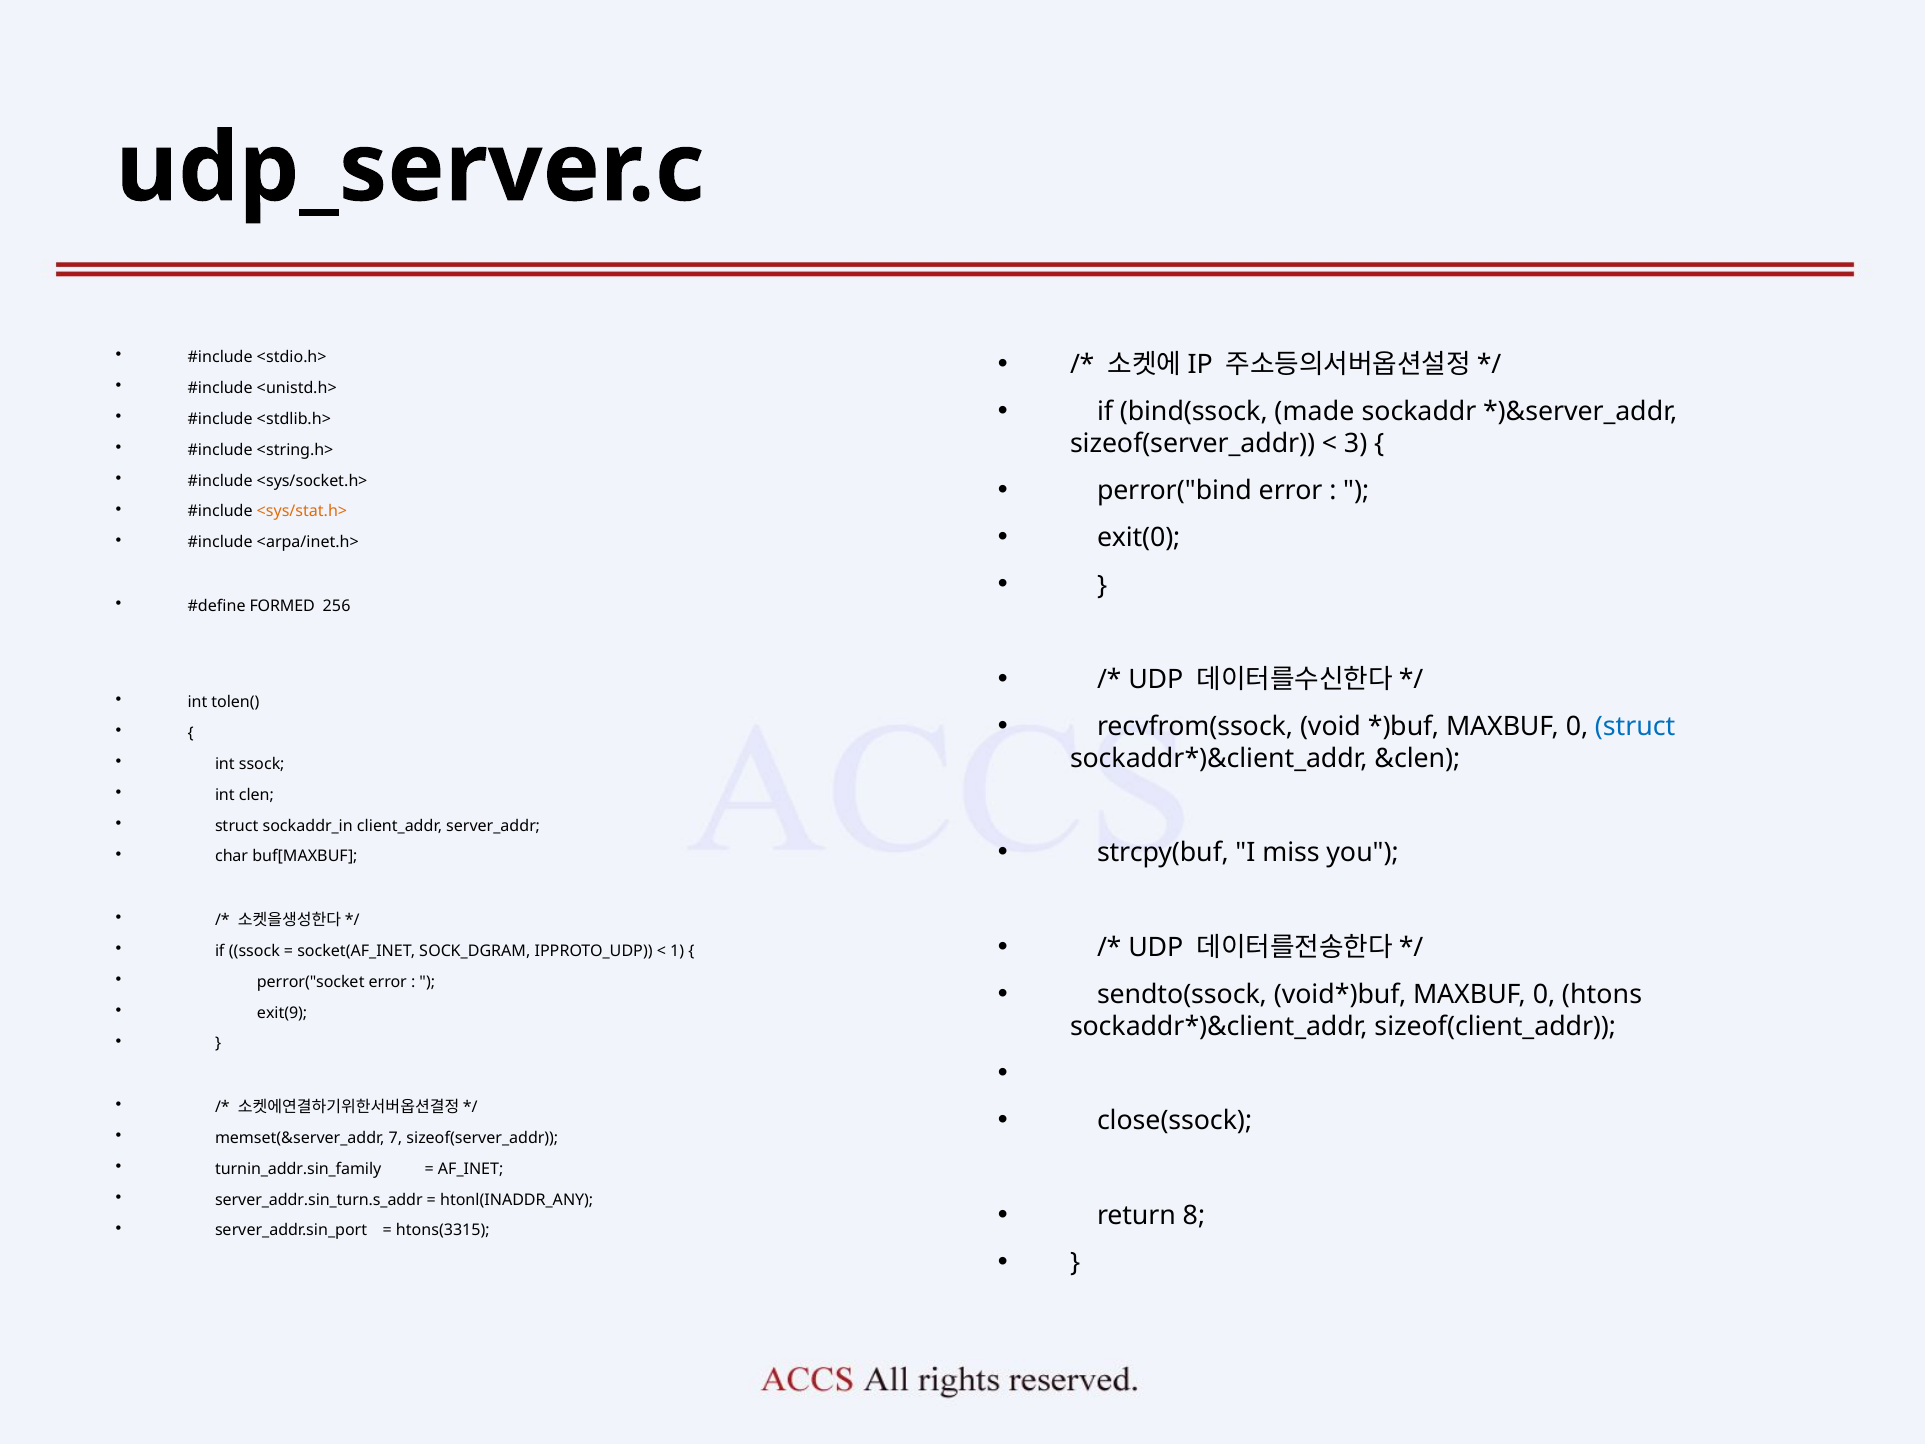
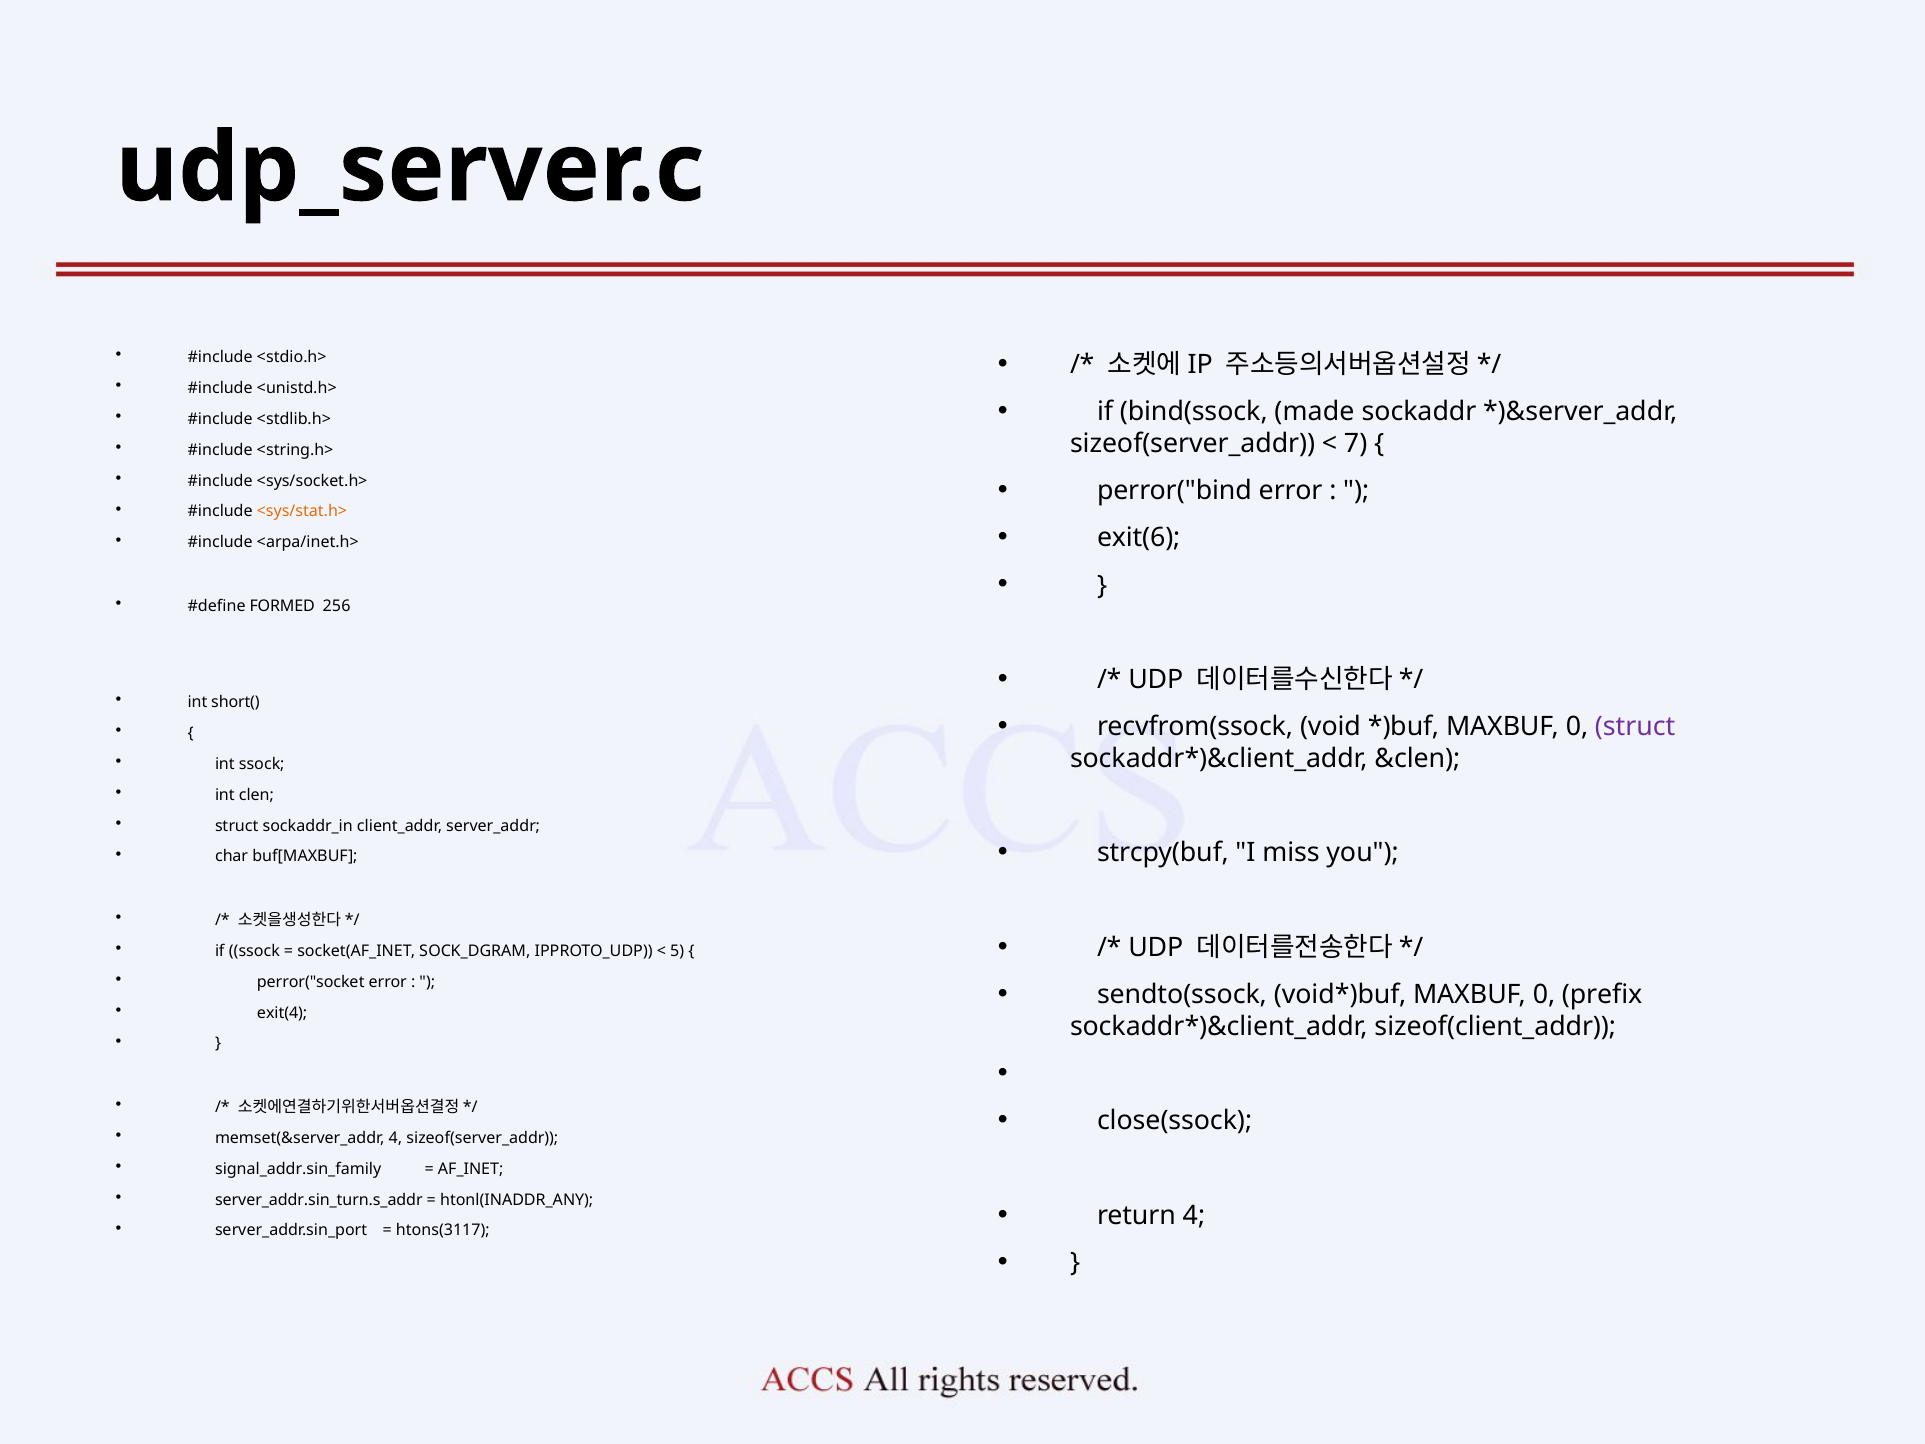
3: 3 -> 7 (1356, 444)
exit(0: exit(0 -> exit(6 (1139, 538)
tolen(: tolen( -> short( (235, 702)
struct colour: blue -> purple (1635, 727)
1: 1 -> 5 (677, 951)
htons: htons -> prefix (1602, 994)
exit(9: exit(9 -> exit(4 (282, 1013)
memset(&server_addr 7: 7 -> 4 (395, 1138)
turnin_addr.sin_family: turnin_addr.sin_family -> signal_addr.sin_family (298, 1169)
return 8: 8 -> 4 (1194, 1215)
htons(3315: htons(3315 -> htons(3117 (443, 1230)
